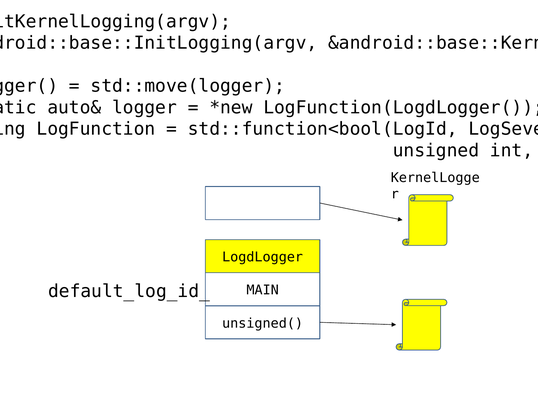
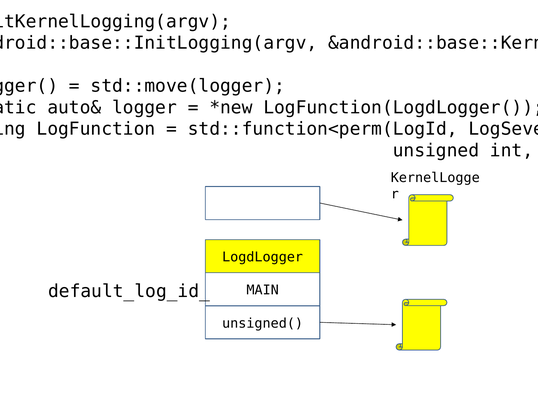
std::function<bool(LogId: std::function<bool(LogId -> std::function<perm(LogId (323, 129)
